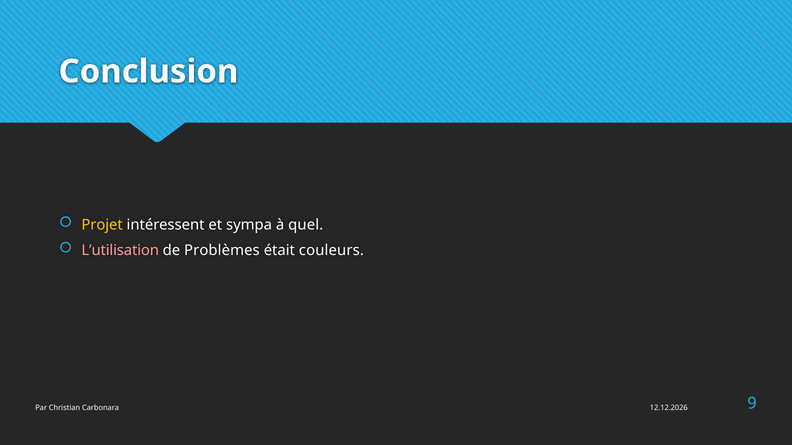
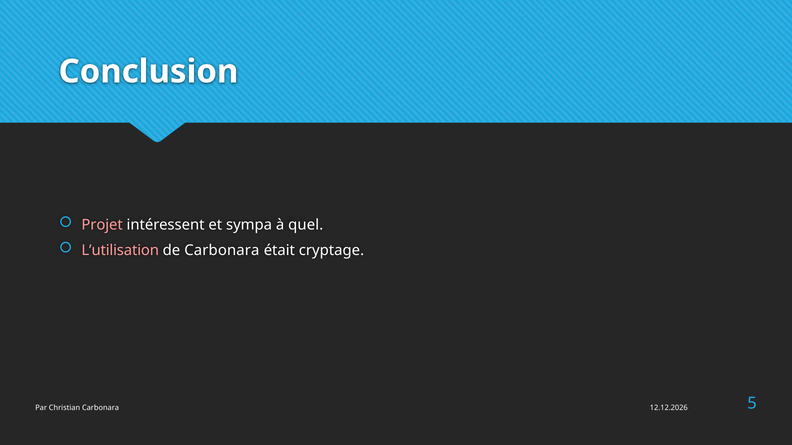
Projet colour: yellow -> pink (102, 225)
de Problèmes: Problèmes -> Carbonara (222, 251)
couleurs: couleurs -> cryptage (331, 251)
9: 9 -> 5 (752, 404)
